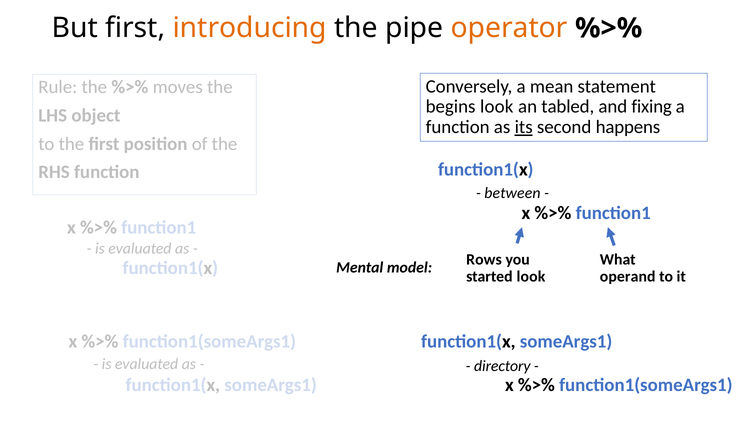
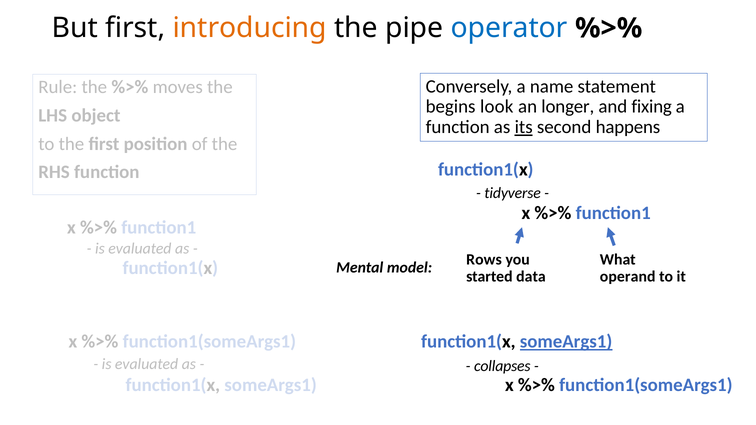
operator colour: orange -> blue (509, 28)
mean: mean -> name (552, 86)
tabled: tabled -> longer (568, 107)
between: between -> tidyverse (513, 193)
started look: look -> data (531, 277)
someArgs1 underline: none -> present (566, 342)
directory: directory -> collapses (502, 366)
